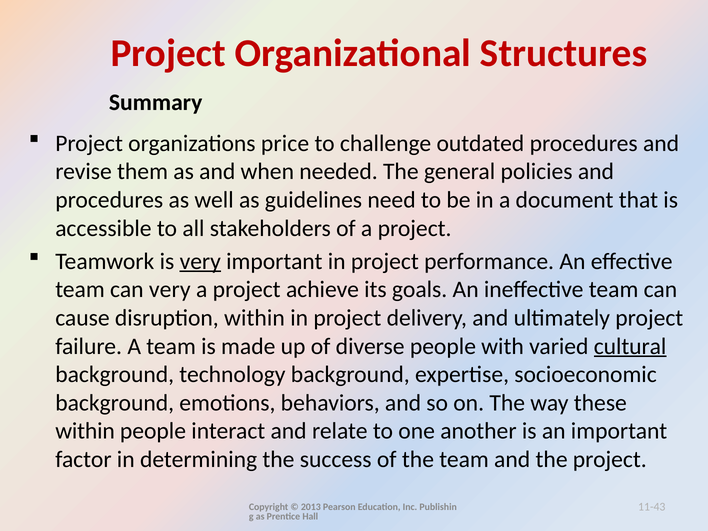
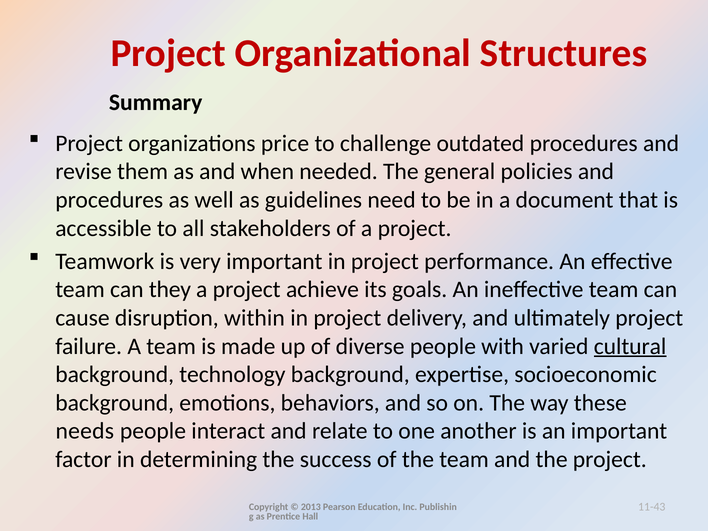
very underline: present -> none (200, 261)
can very: very -> they (170, 290)
within: within -> needs (85, 431)
